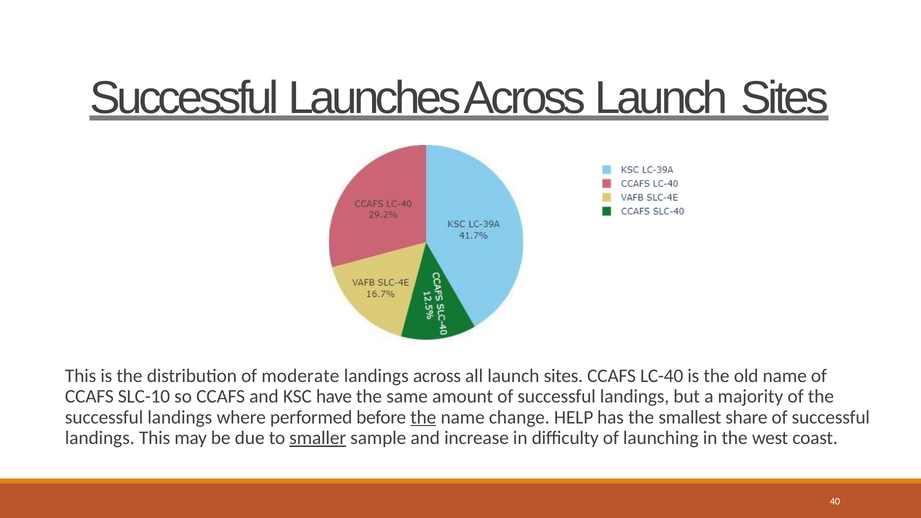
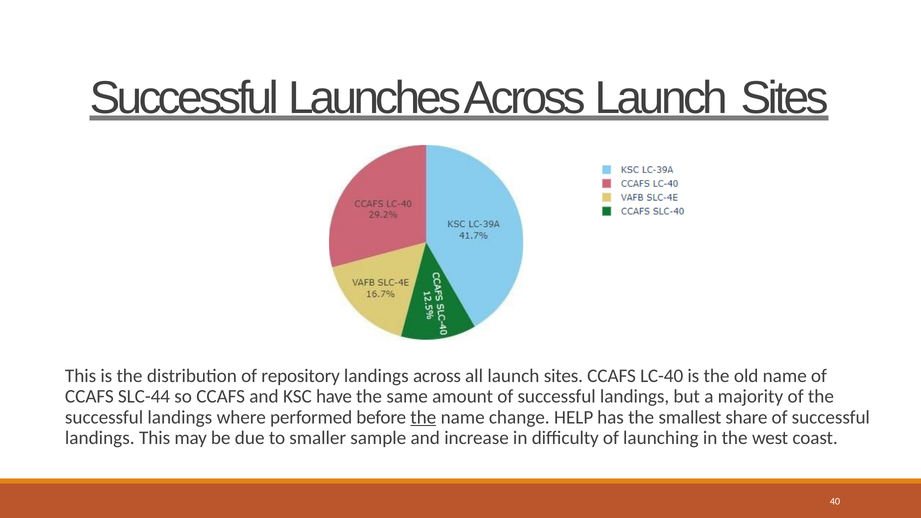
moderate: moderate -> repository (301, 376)
SLC-10: SLC-10 -> SLC-44 (144, 397)
smaller underline: present -> none (318, 438)
